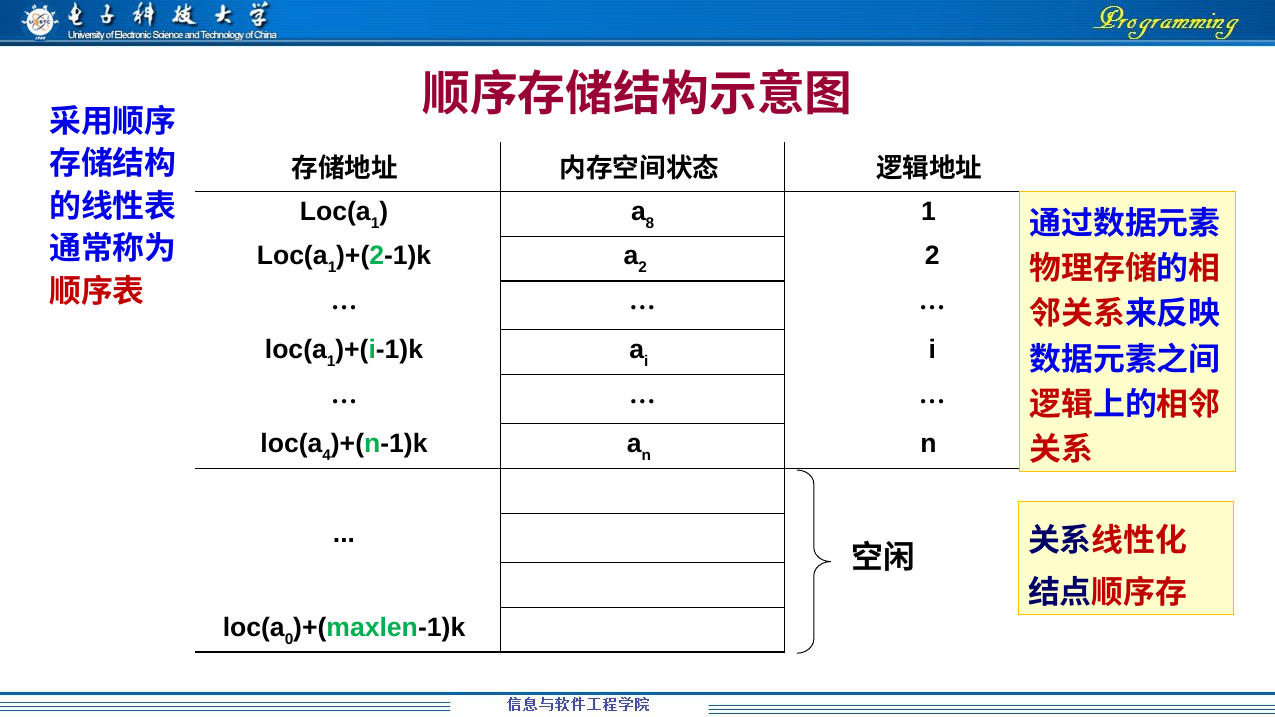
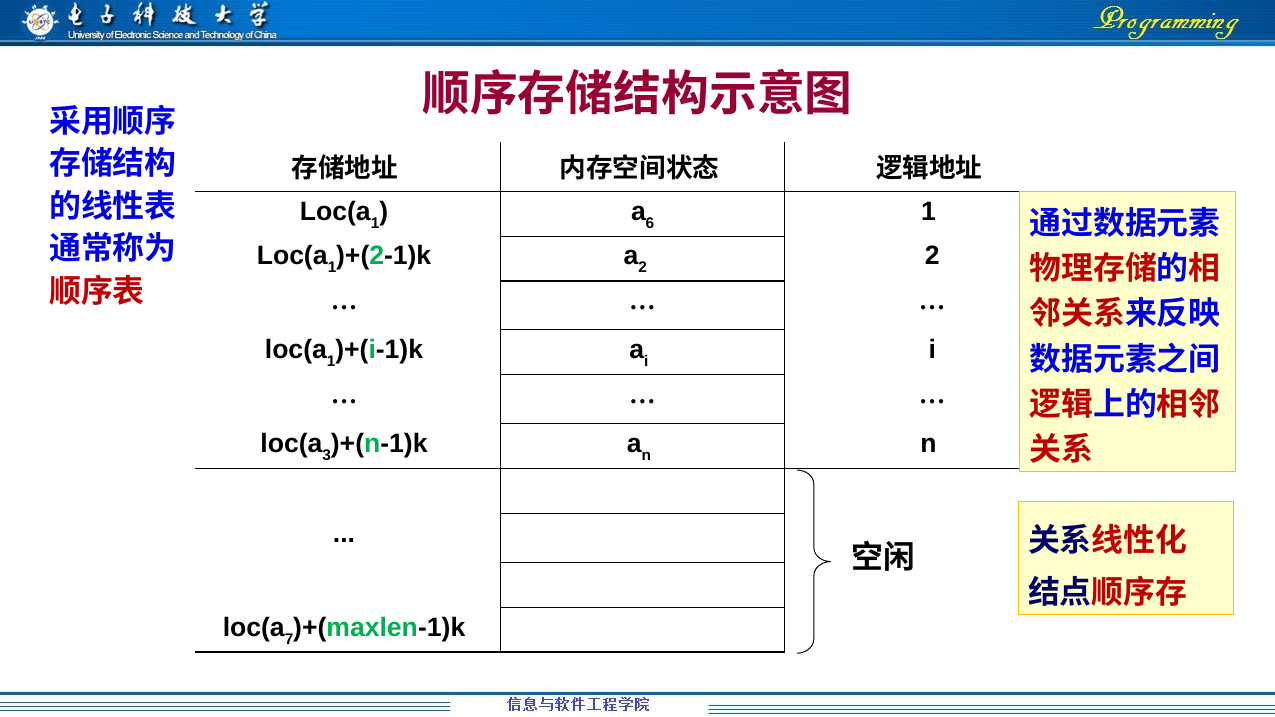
8: 8 -> 6 (650, 223)
4: 4 -> 3 (327, 456)
0: 0 -> 7 (289, 639)
